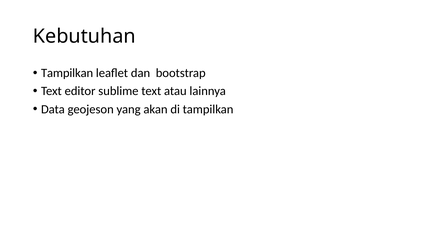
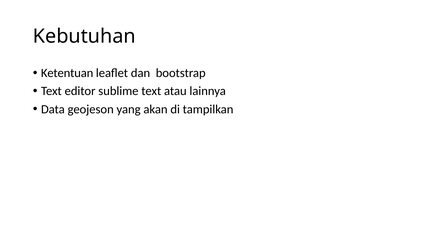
Tampilkan: Tampilkan -> Ketentuan (67, 73)
